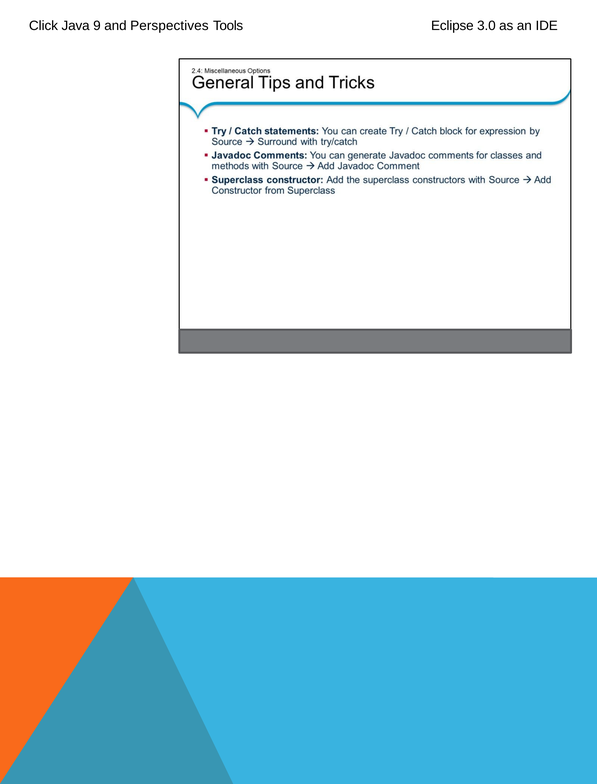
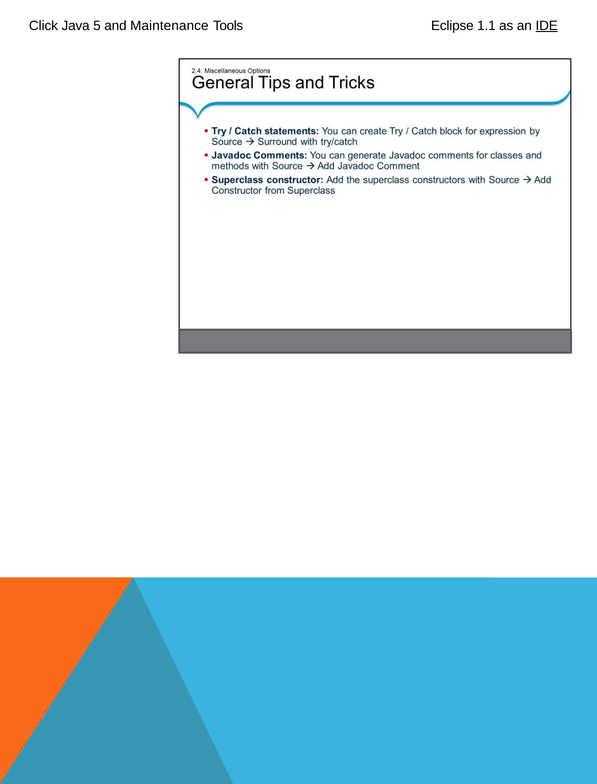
9: 9 -> 5 (97, 26)
Perspectives: Perspectives -> Maintenance (169, 26)
3.0: 3.0 -> 1.1 (486, 26)
IDE underline: none -> present (547, 26)
